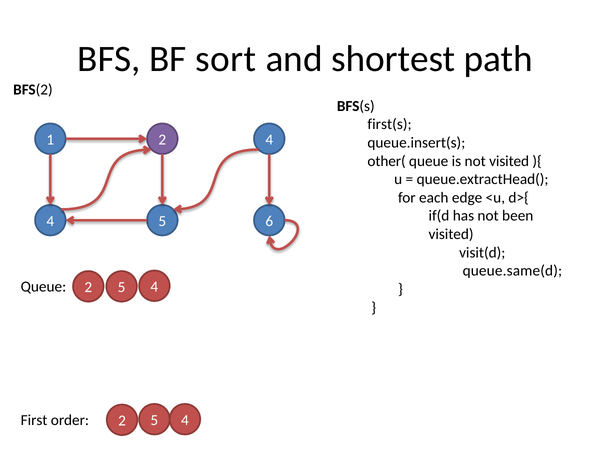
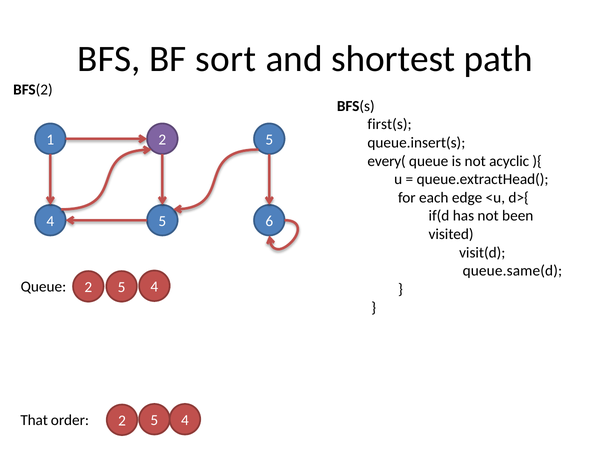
1 2 4: 4 -> 5 (269, 140)
other(: other( -> every( (387, 161)
not visited: visited -> acyclic (509, 161)
First: First -> That (34, 421)
